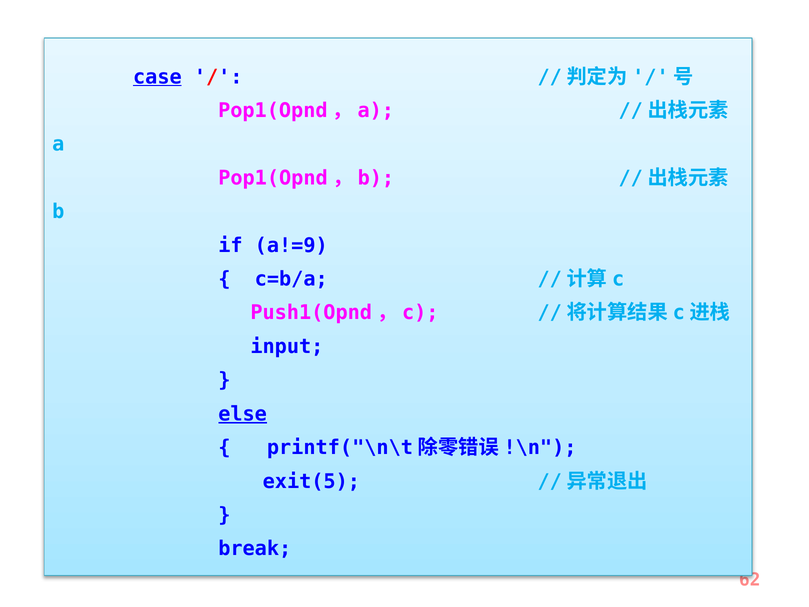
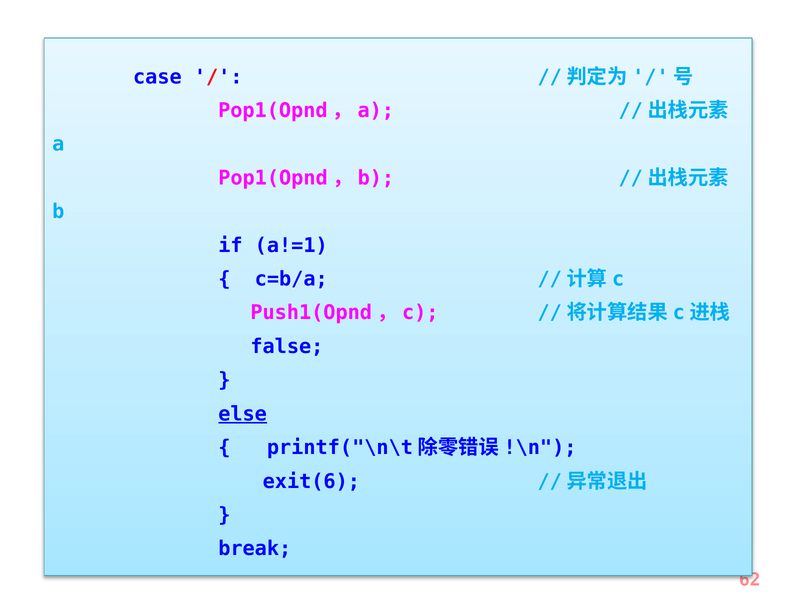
case underline: present -> none (157, 77)
a!=9: a!=9 -> a!=1 (291, 245)
input: input -> false (287, 346)
exit(5: exit(5 -> exit(6 (311, 481)
